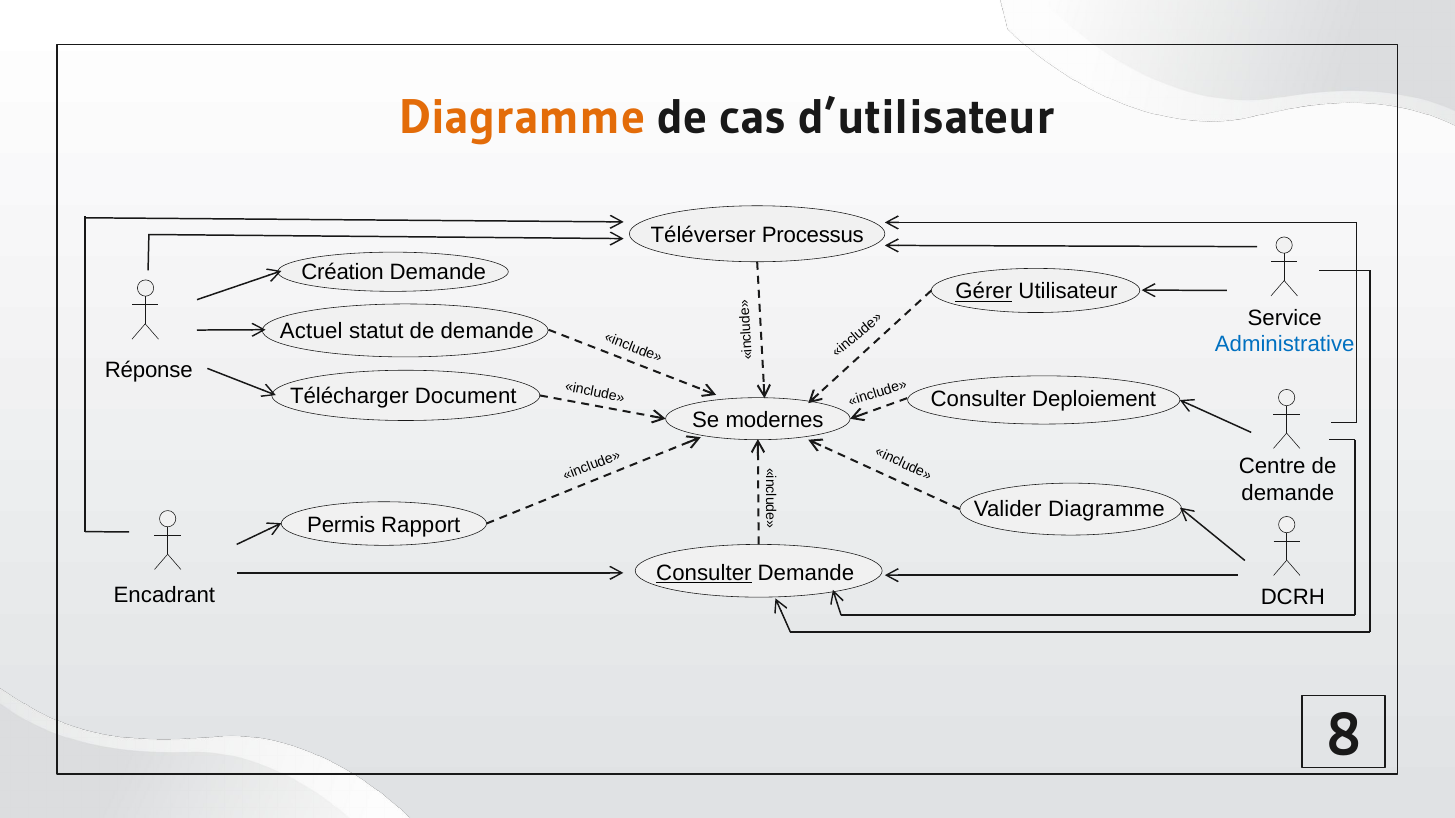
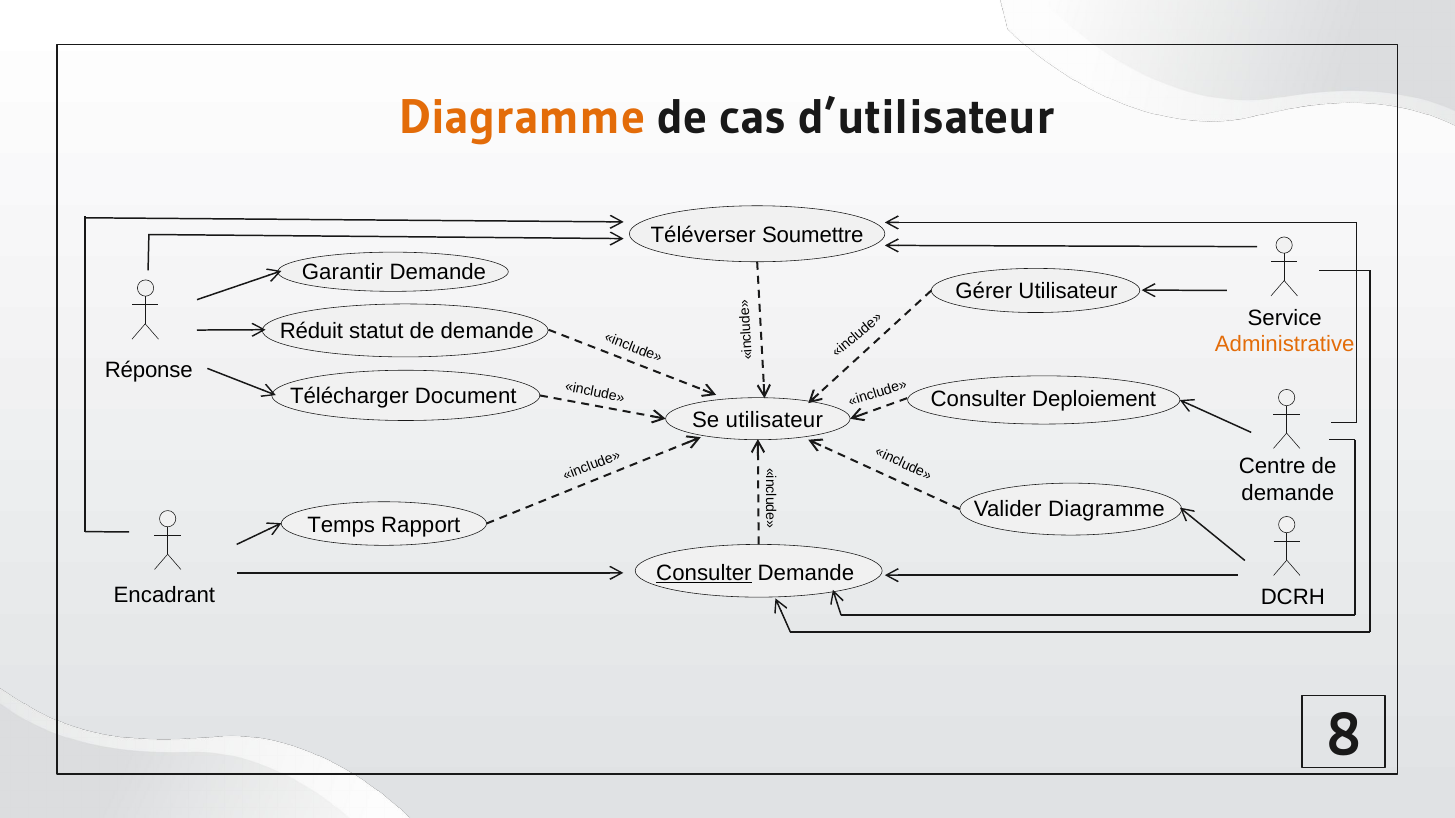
Processus: Processus -> Soumettre (813, 235)
Création: Création -> Garantir (342, 273)
Gérer underline: present -> none (984, 292)
Actuel: Actuel -> Réduit (311, 331)
Administrative colour: blue -> orange (1285, 345)
Se modernes: modernes -> utilisateur (774, 420)
Permis: Permis -> Temps (341, 525)
